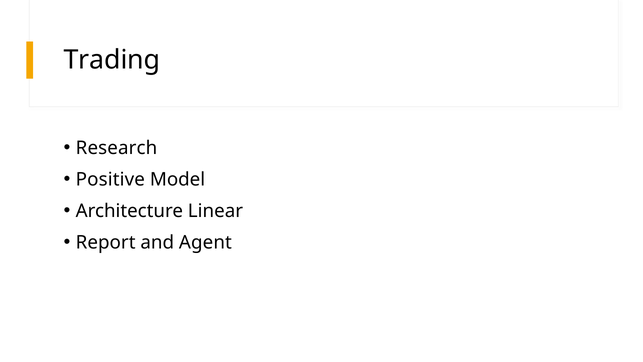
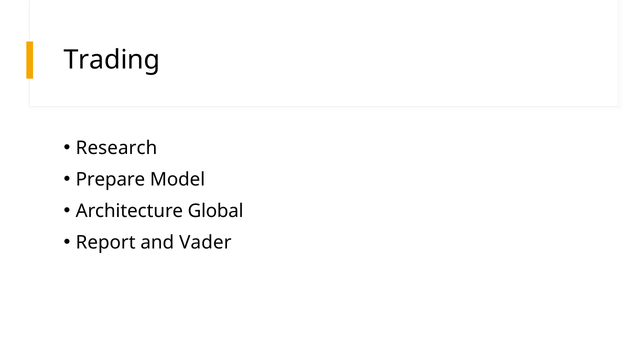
Positive: Positive -> Prepare (110, 179)
Linear: Linear -> Global (216, 211)
Agent: Agent -> Vader (205, 242)
